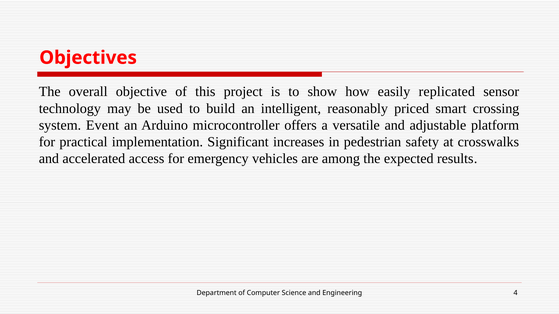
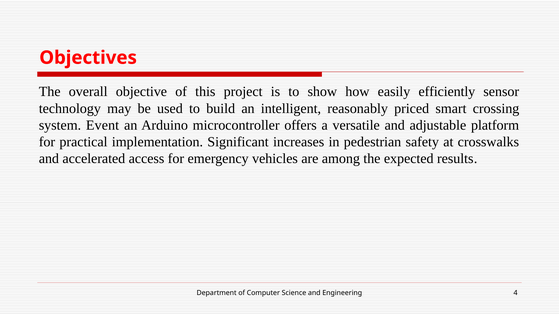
replicated: replicated -> efficiently (447, 92)
